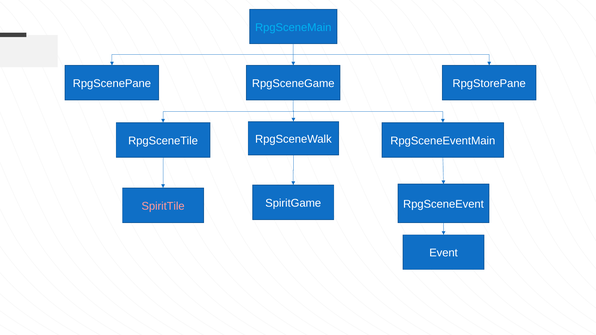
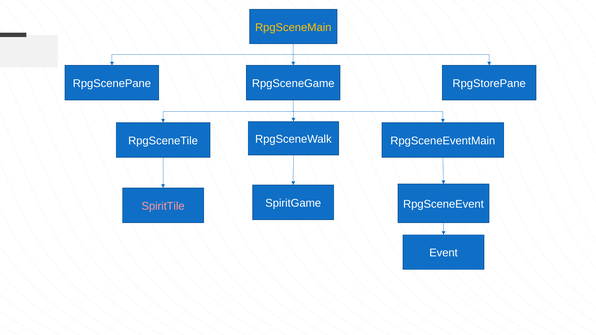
RpgSceneMain colour: light blue -> yellow (293, 27)
